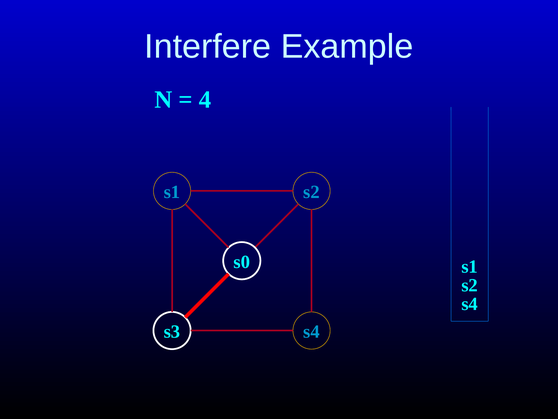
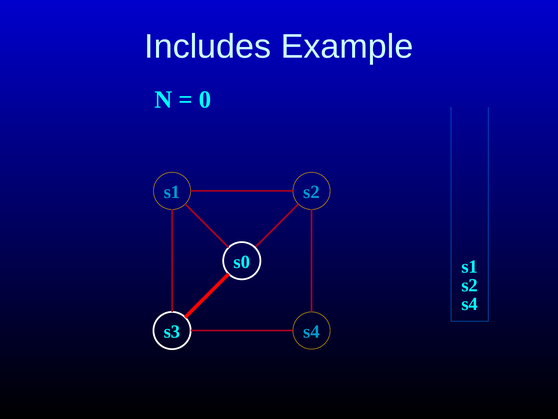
Interfere: Interfere -> Includes (208, 47)
4: 4 -> 0 (205, 99)
